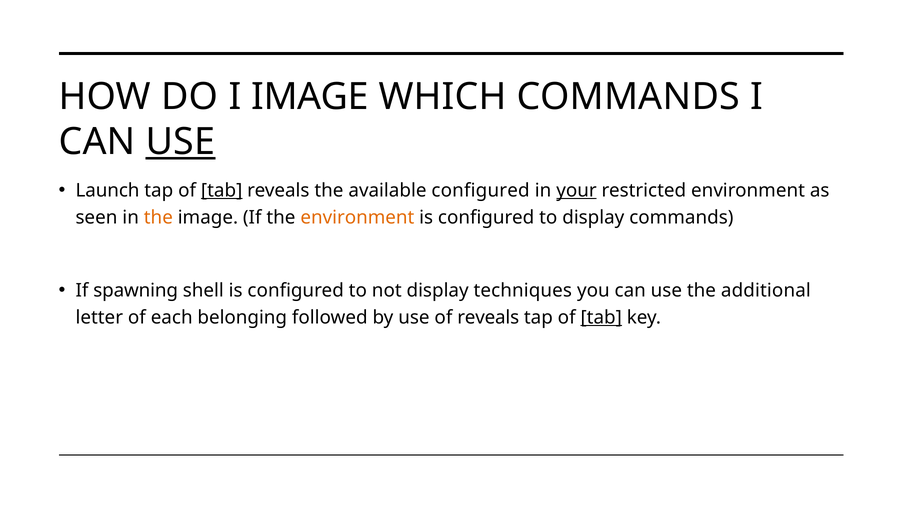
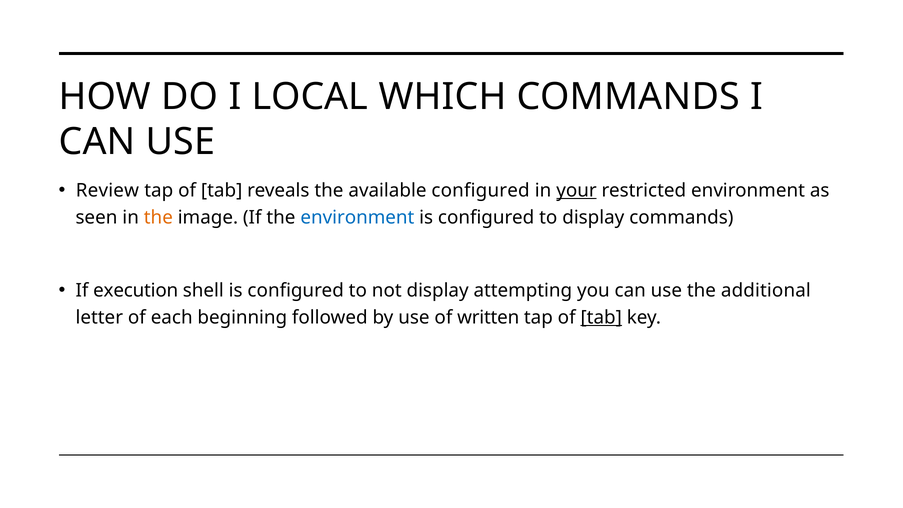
I IMAGE: IMAGE -> LOCAL (310, 97)
USE underline: present -> none (180, 142)
Launch: Launch -> Review (107, 190)
tab underline: present -> none (222, 190)
environment colour: orange -> blue (357, 217)
spawning: spawning -> execution (136, 290)
techniques: techniques -> attempting (523, 290)
belonging: belonging -> beginning (242, 318)
of reveals: reveals -> written (488, 318)
